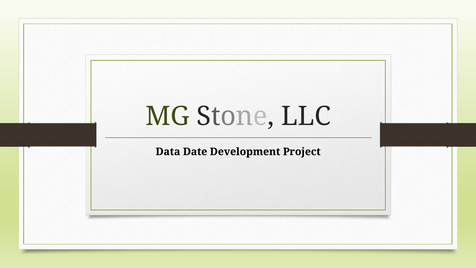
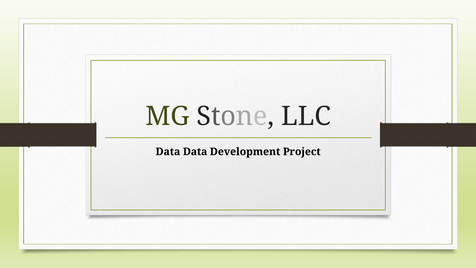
Data Date: Date -> Data (195, 152)
